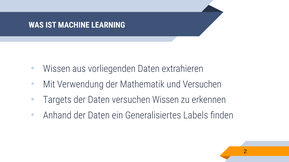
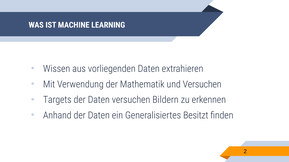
versuchen Wissen: Wissen -> Bildern (165, 100)
Labels: Labels -> Besitzt (196, 116)
